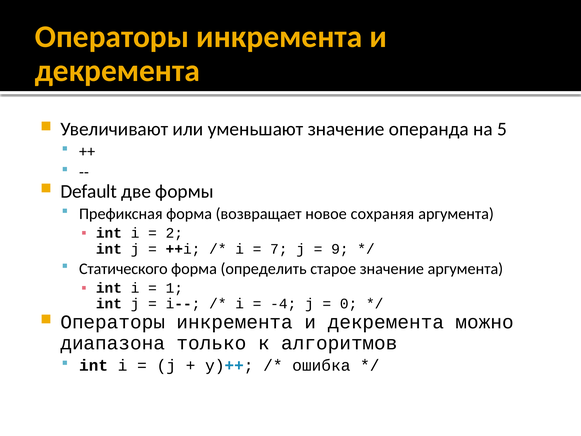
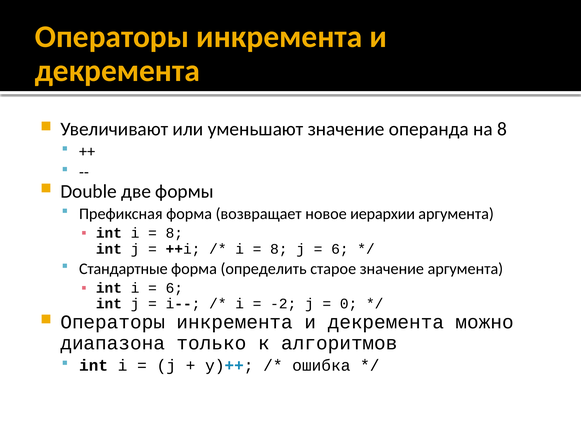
на 5: 5 -> 8 (502, 129)
Default: Default -> Double (89, 191)
сохраняя: сохраняя -> иерархии (383, 214)
2: 2 -> 8 (174, 233)
7: 7 -> 8 (279, 249)
9: 9 -> 6 (340, 249)
Статического: Статического -> Стандартные (123, 269)
1: 1 -> 6 (174, 288)
-4: -4 -> -2 (283, 304)
